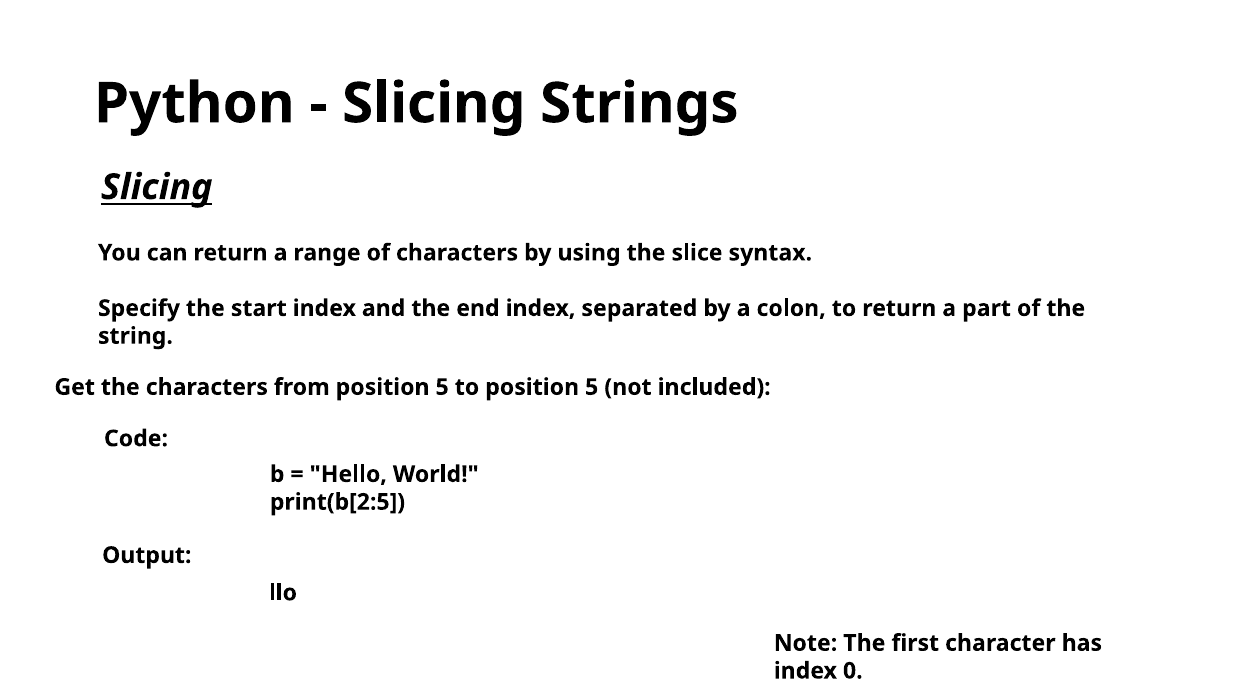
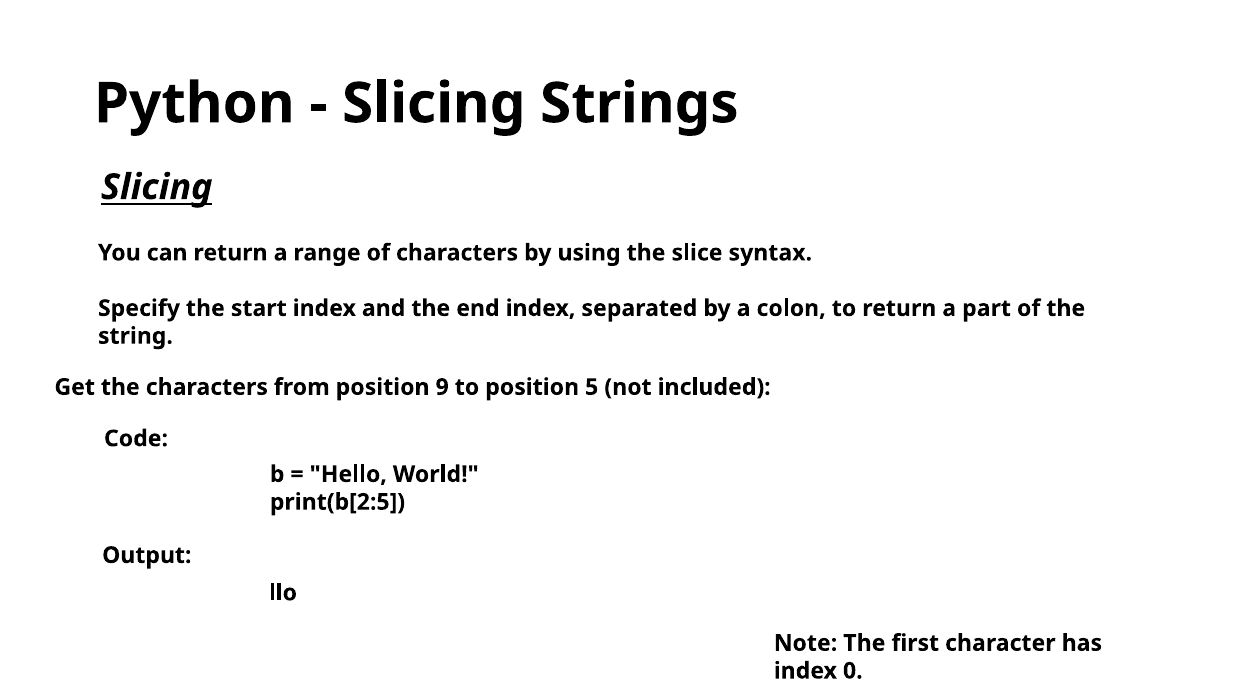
from position 5: 5 -> 9 (442, 387)
